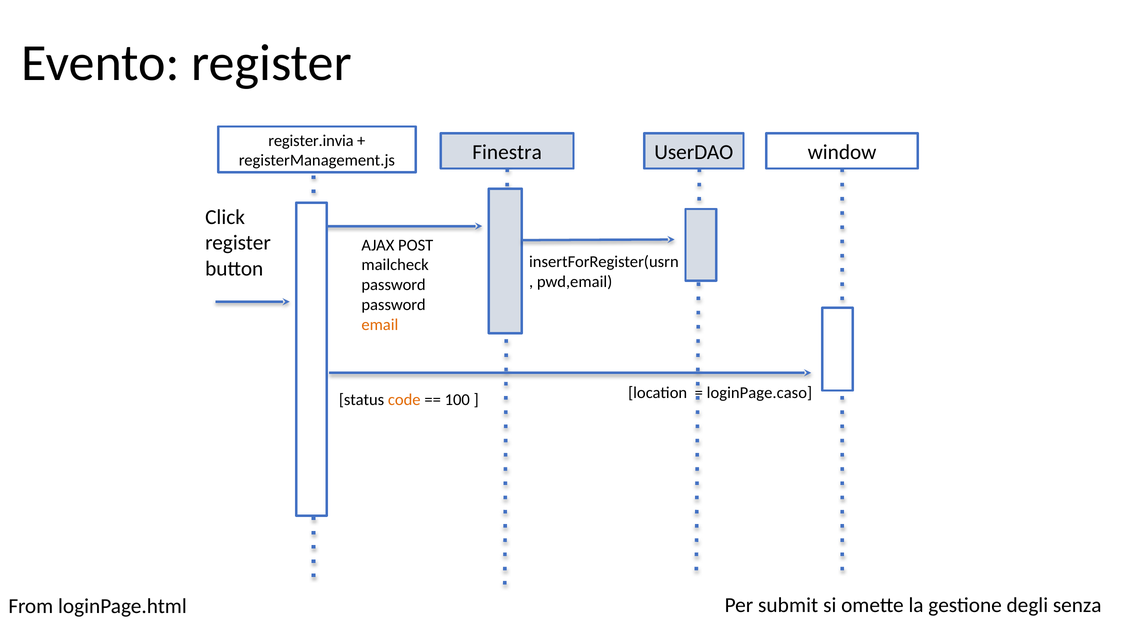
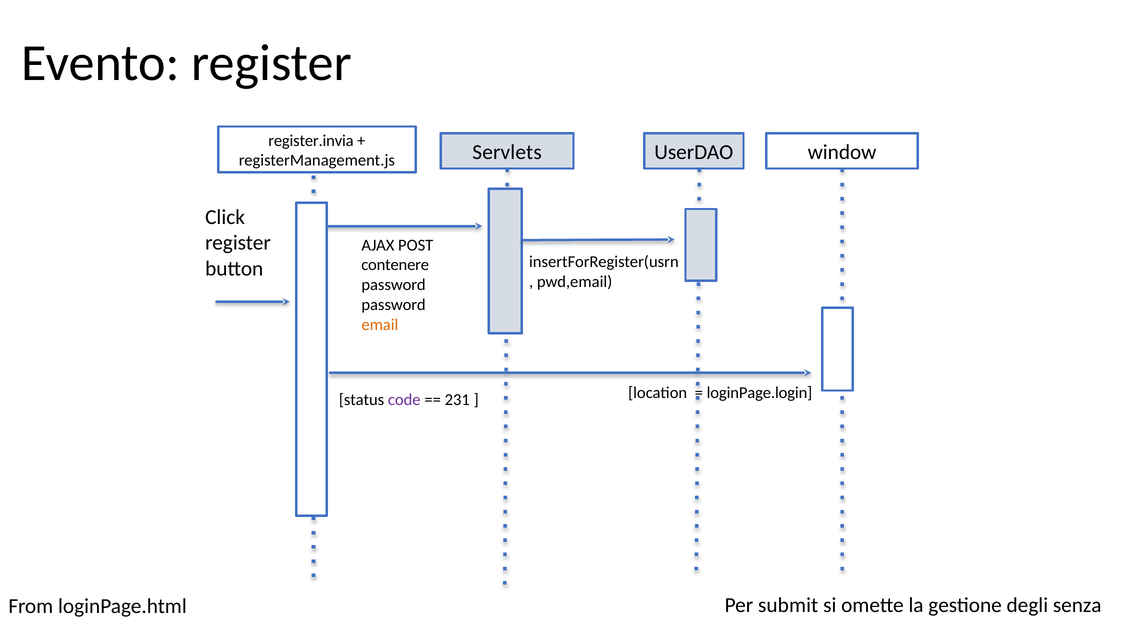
Finestra: Finestra -> Servlets (507, 152)
mailcheck: mailcheck -> contenere (395, 265)
code colour: orange -> purple (404, 400)
100: 100 -> 231 (457, 400)
loginPage.caso: loginPage.caso -> loginPage.login (759, 393)
